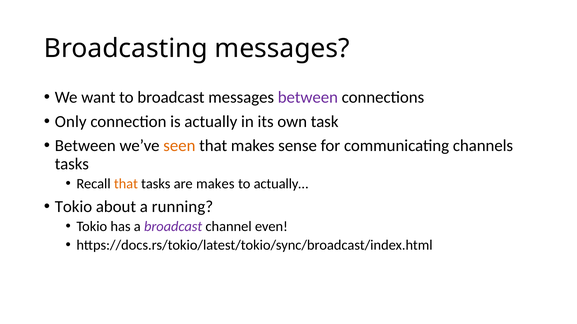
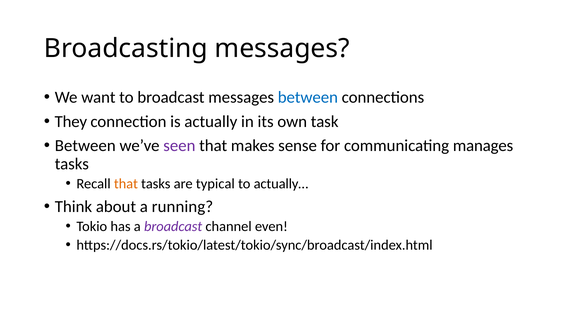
between colour: purple -> blue (308, 98)
Only: Only -> They (71, 122)
seen colour: orange -> purple (179, 146)
channels: channels -> manages (483, 146)
are makes: makes -> typical (215, 184)
Tokio: Tokio -> Think (73, 207)
